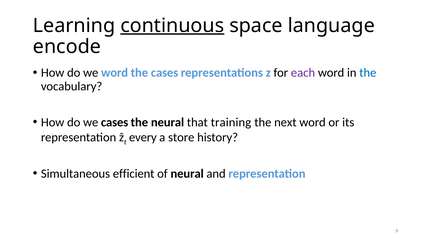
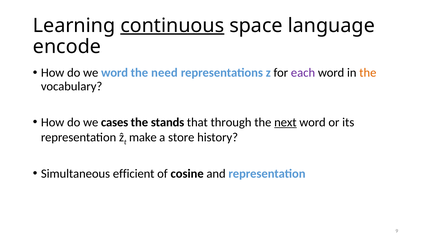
the cases: cases -> need (164, 73)
the colour: blue -> orange (368, 73)
the neural: neural -> stands (168, 122)
training: training -> through (231, 122)
next underline: none -> present (285, 122)
every: every -> make (143, 138)
of neural: neural -> cosine (187, 174)
